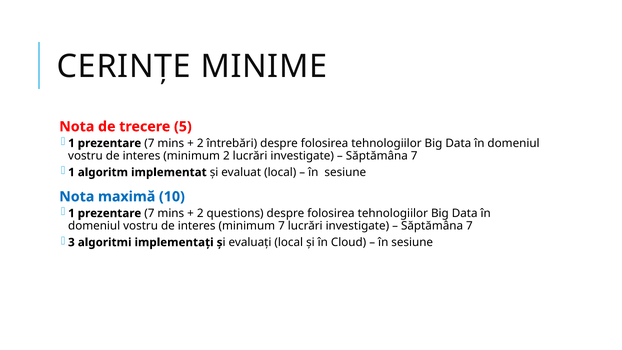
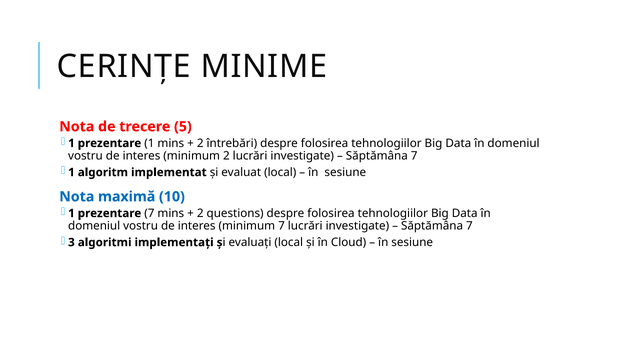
7: 7 -> 1 (149, 143)
